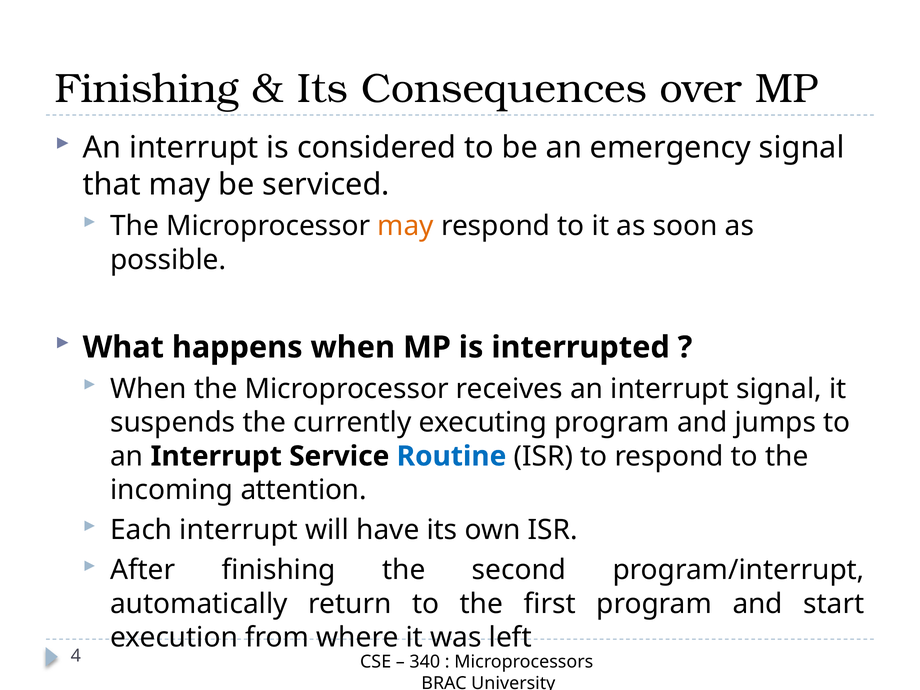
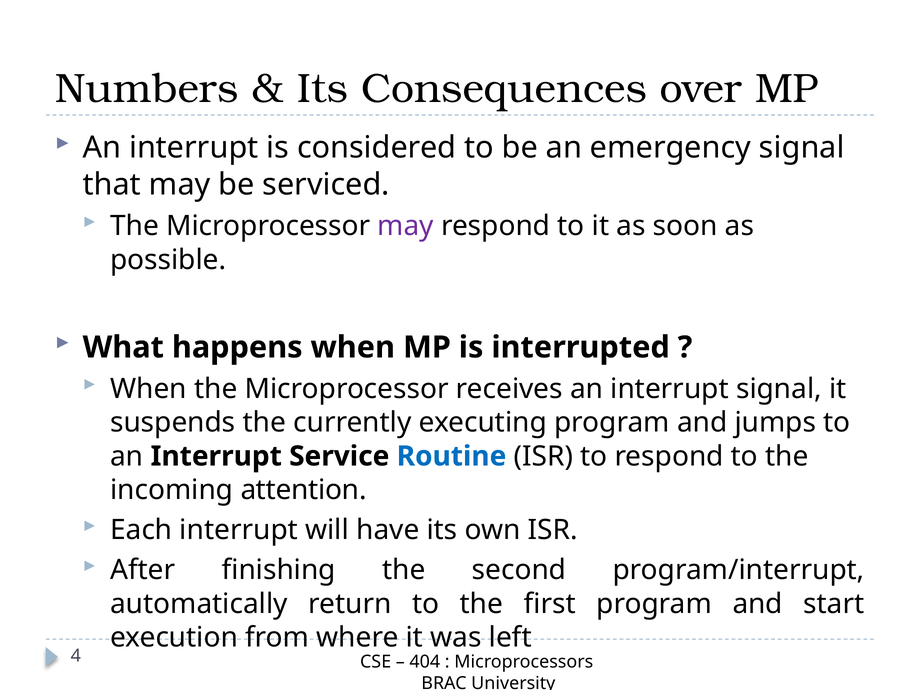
Finishing: Finishing -> Numbers (147, 89)
may colour: orange -> purple (406, 226)
340: 340 -> 404 (425, 662)
